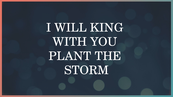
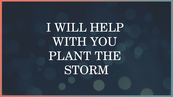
KING: KING -> HELP (107, 28)
